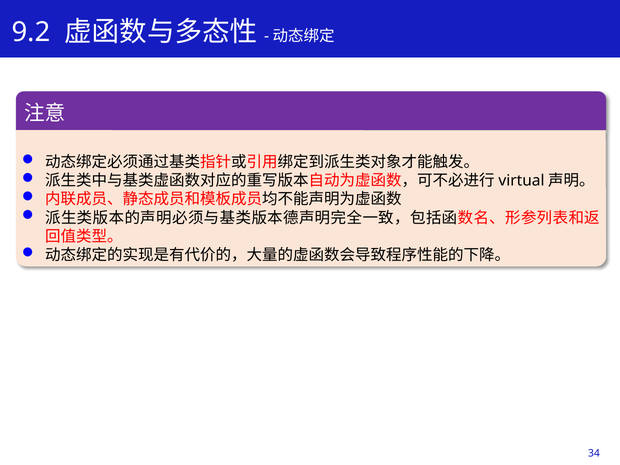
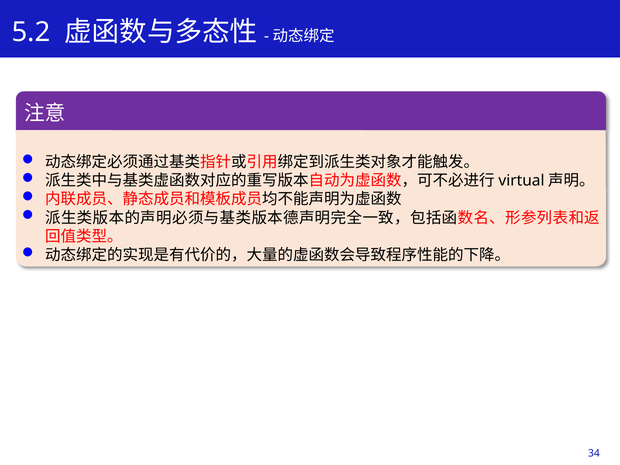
9.2: 9.2 -> 5.2 (31, 32)
